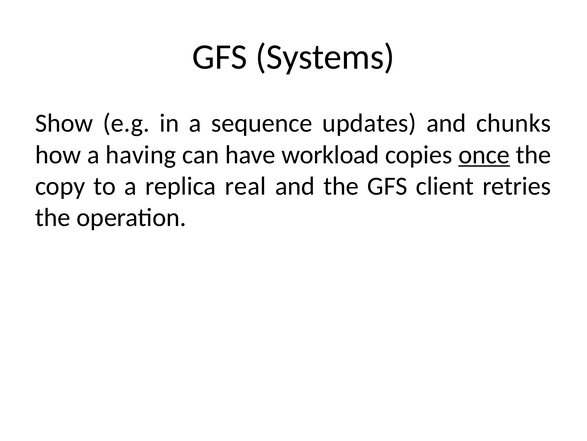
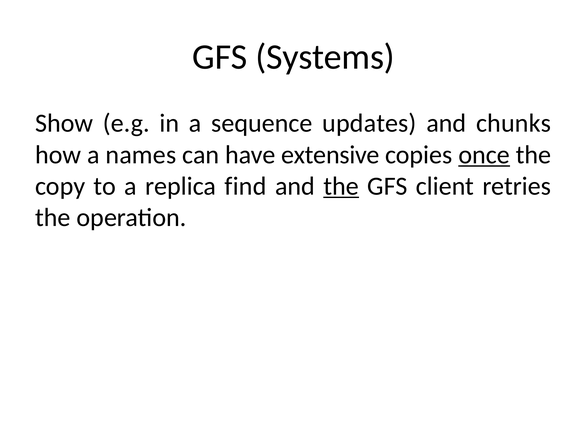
having: having -> names (141, 154)
workload: workload -> extensive (330, 154)
real: real -> find (245, 186)
the underline: none -> present (341, 186)
